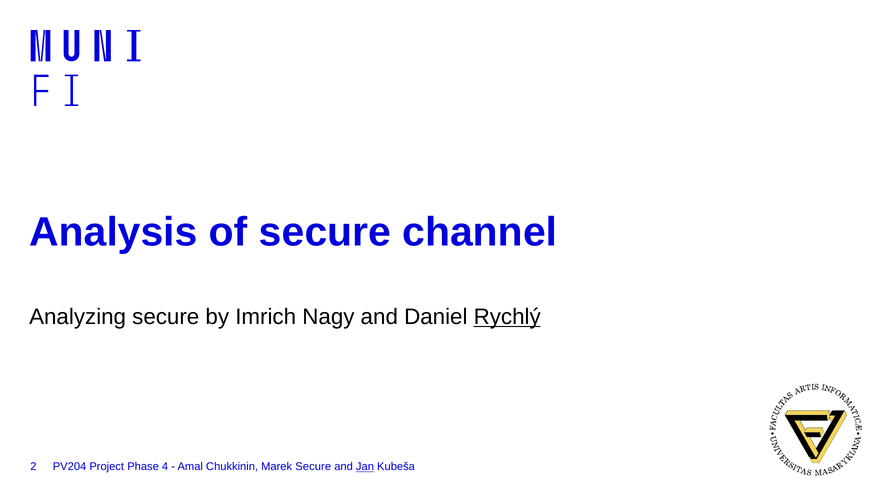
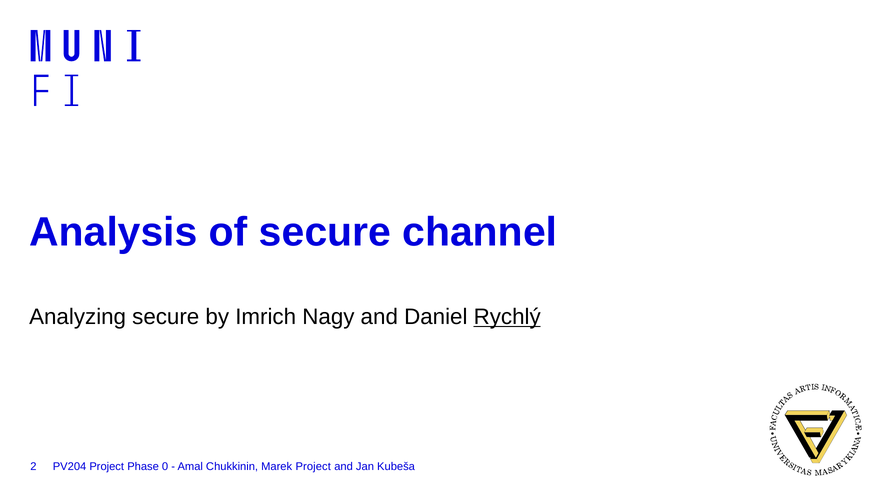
4: 4 -> 0 (165, 467)
Marek Secure: Secure -> Project (313, 467)
Jan underline: present -> none (365, 467)
